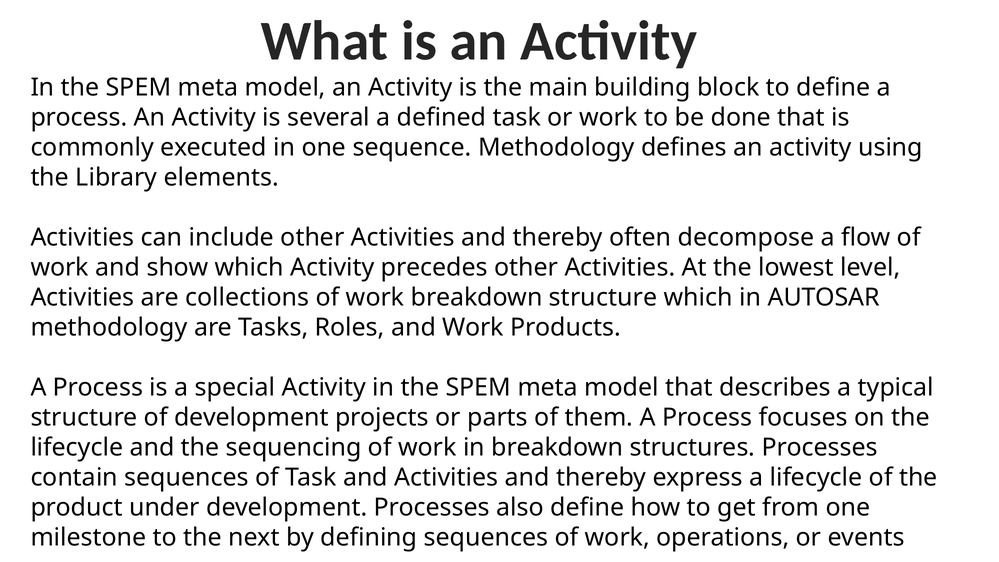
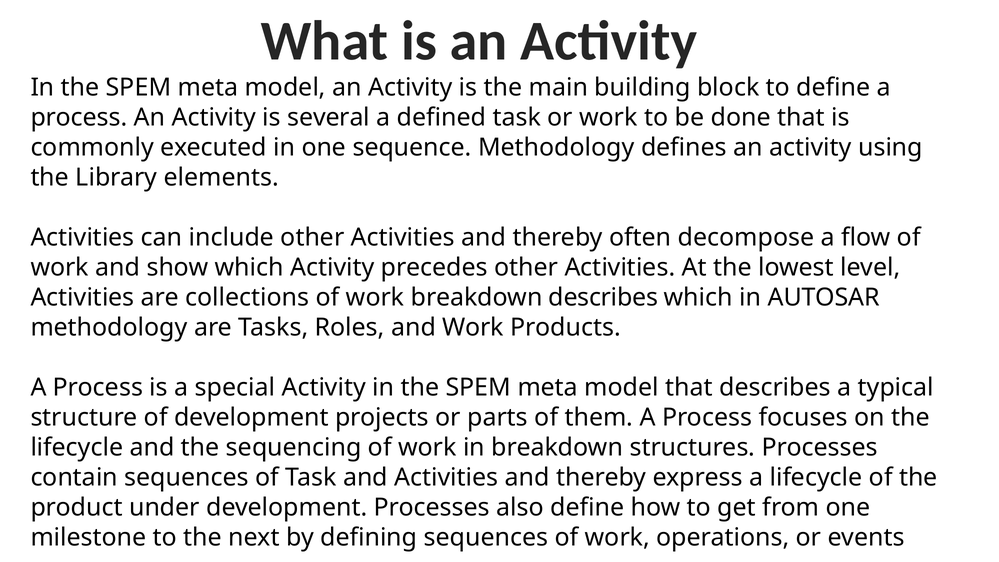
breakdown structure: structure -> describes (603, 298)
